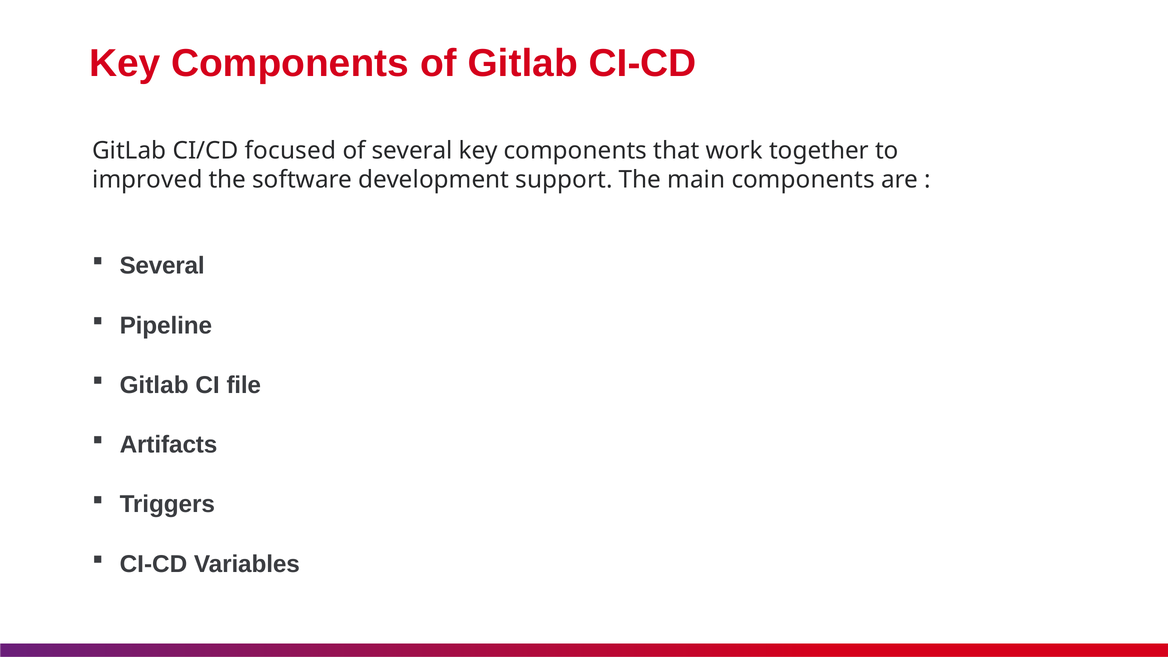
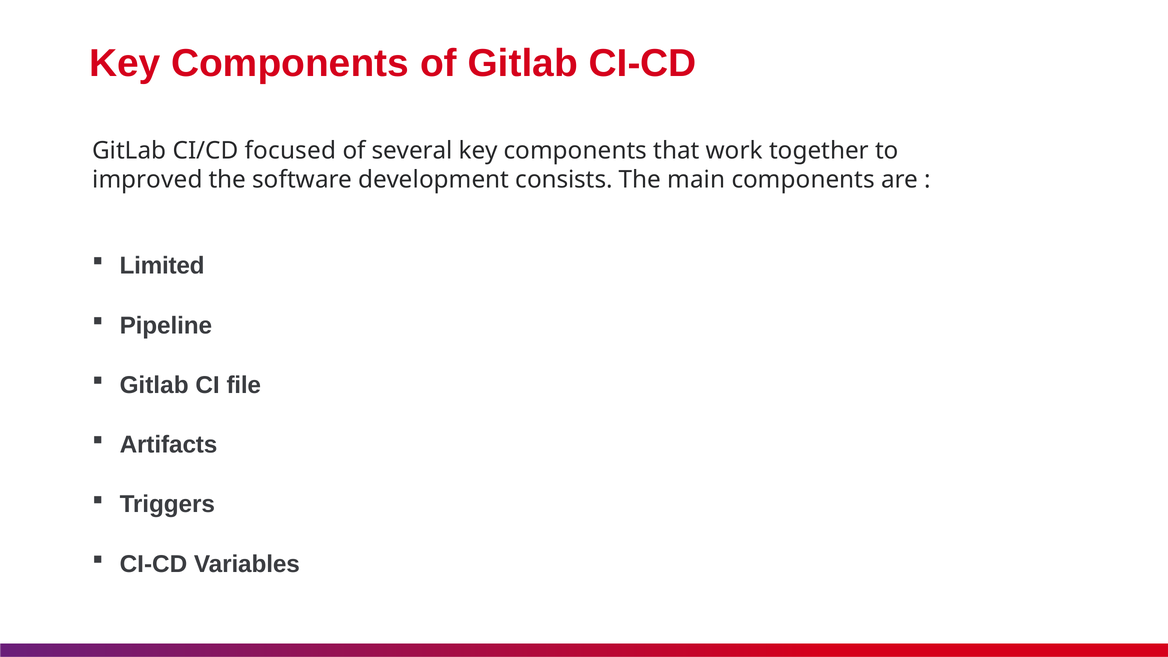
support: support -> consists (564, 180)
Several: Several -> Limited (162, 266)
